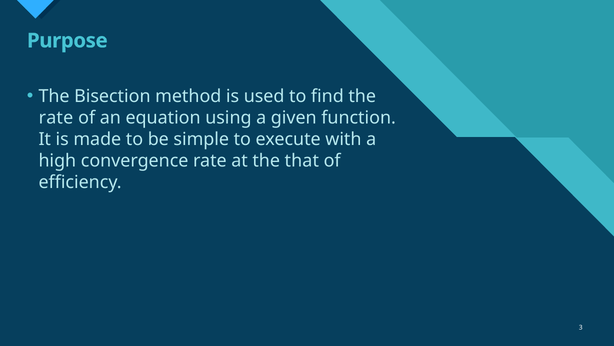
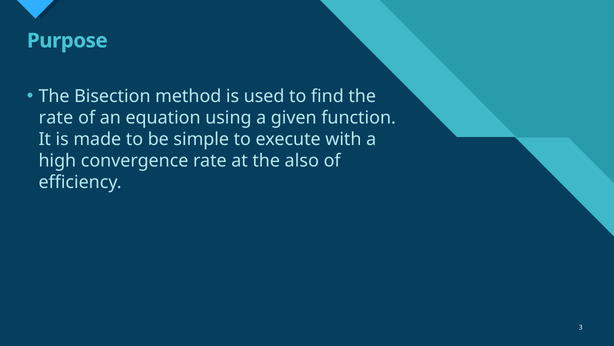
that: that -> also (302, 161)
